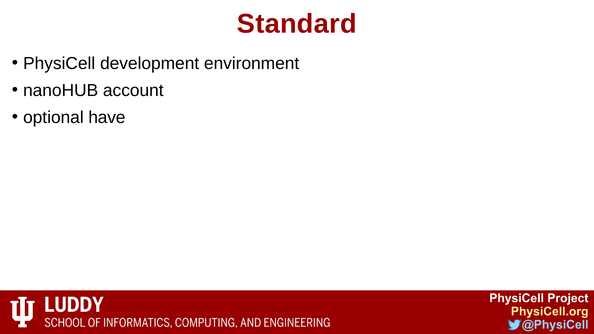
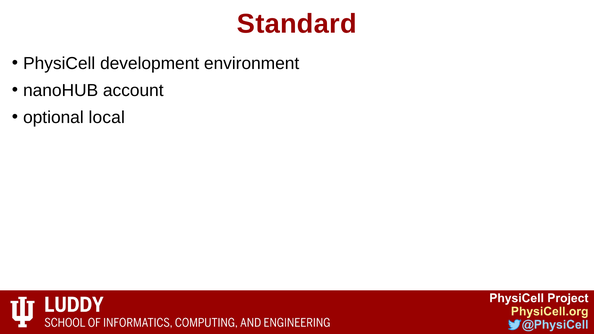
have: have -> local (107, 117)
